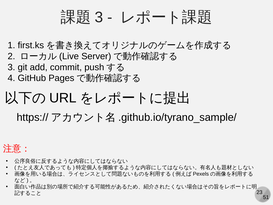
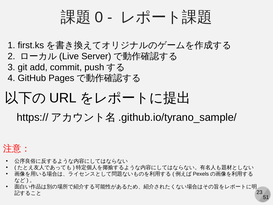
3: 3 -> 0 (99, 17)
